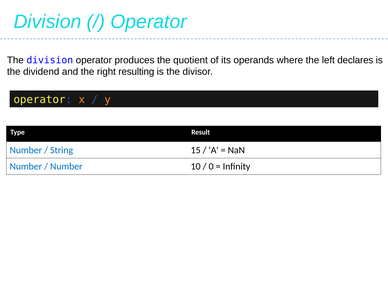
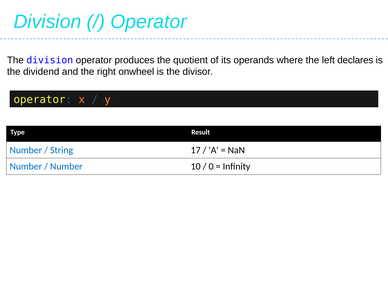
resulting: resulting -> onwheel (136, 72)
15: 15 -> 17 (196, 150)
